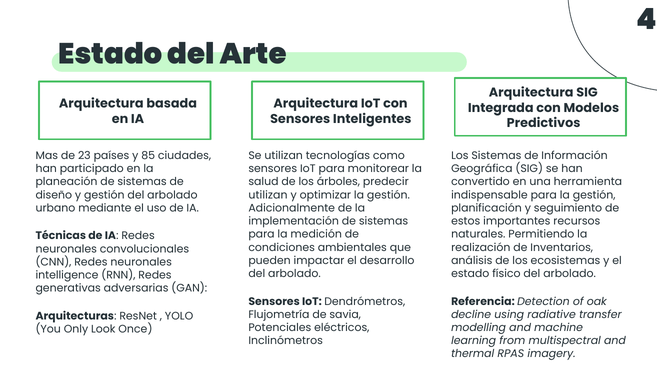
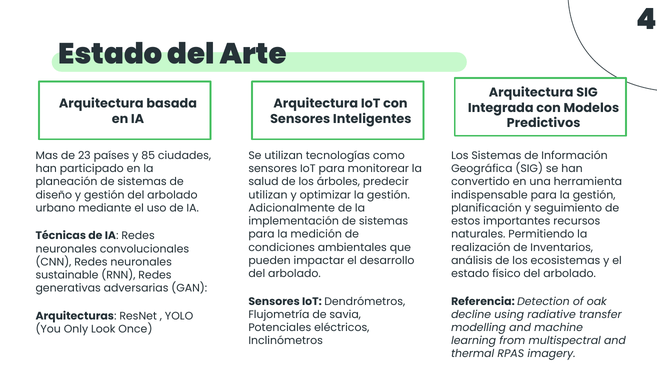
intelligence: intelligence -> sustainable (67, 276)
